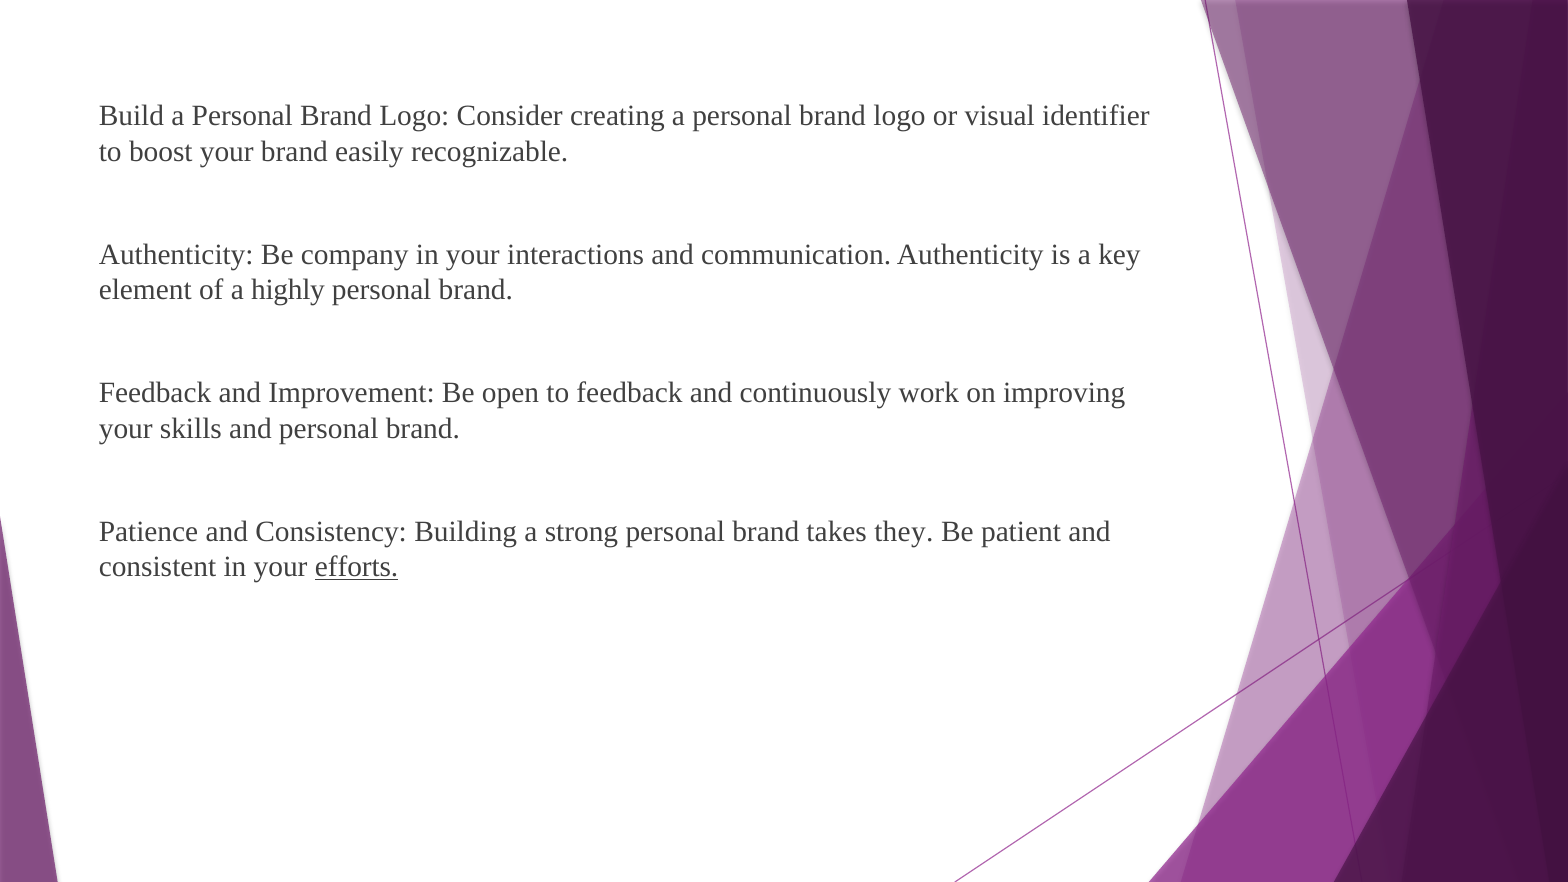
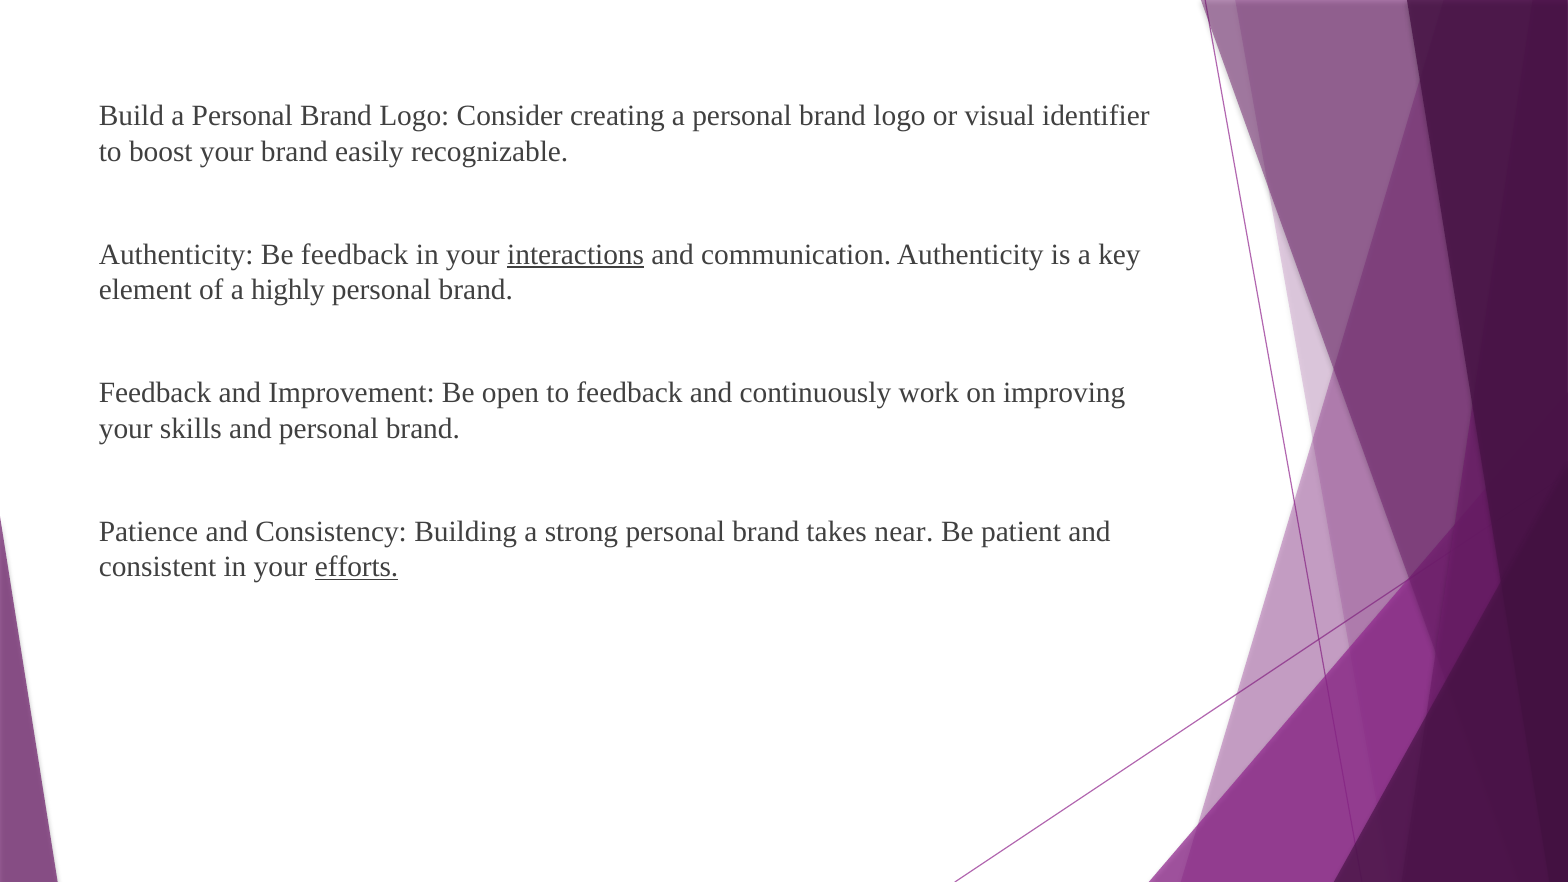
Be company: company -> feedback (355, 255)
interactions underline: none -> present (576, 255)
they: they -> near (904, 532)
